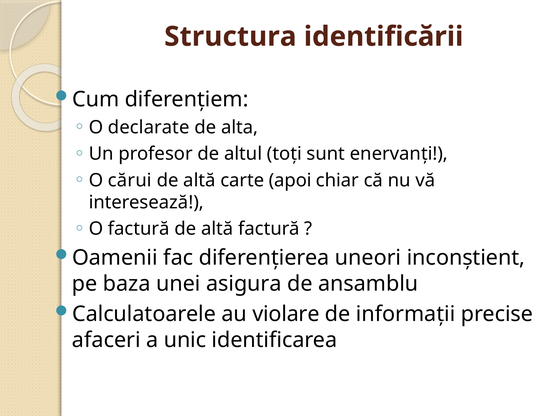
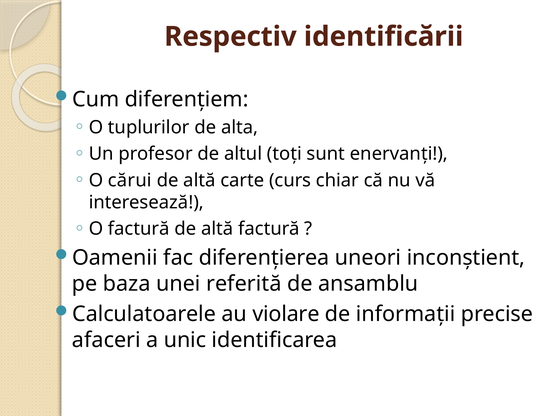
Structura: Structura -> Respectiv (230, 37)
declarate: declarate -> tuplurilor (149, 128)
apoi: apoi -> curs (290, 180)
asigura: asigura -> referită (244, 284)
